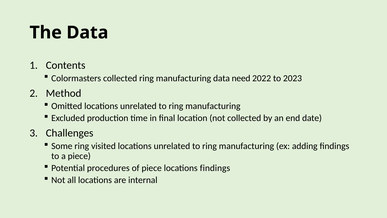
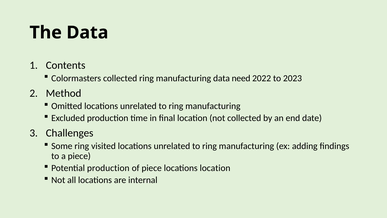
Potential procedures: procedures -> production (108, 168)
locations findings: findings -> location (215, 168)
